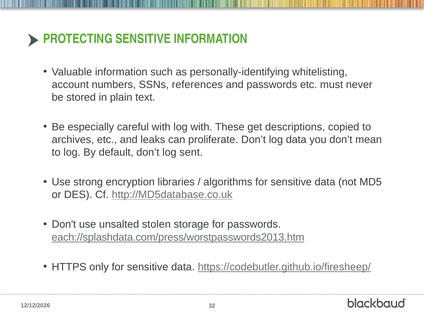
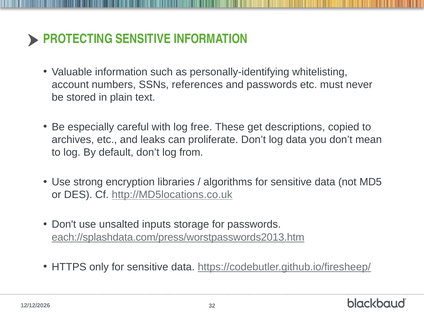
log with: with -> free (201, 127)
sent: sent -> from (191, 152)
http://MD5database.co.uk: http://MD5database.co.uk -> http://MD5locations.co.uk (172, 195)
stolen: stolen -> inputs (156, 224)
